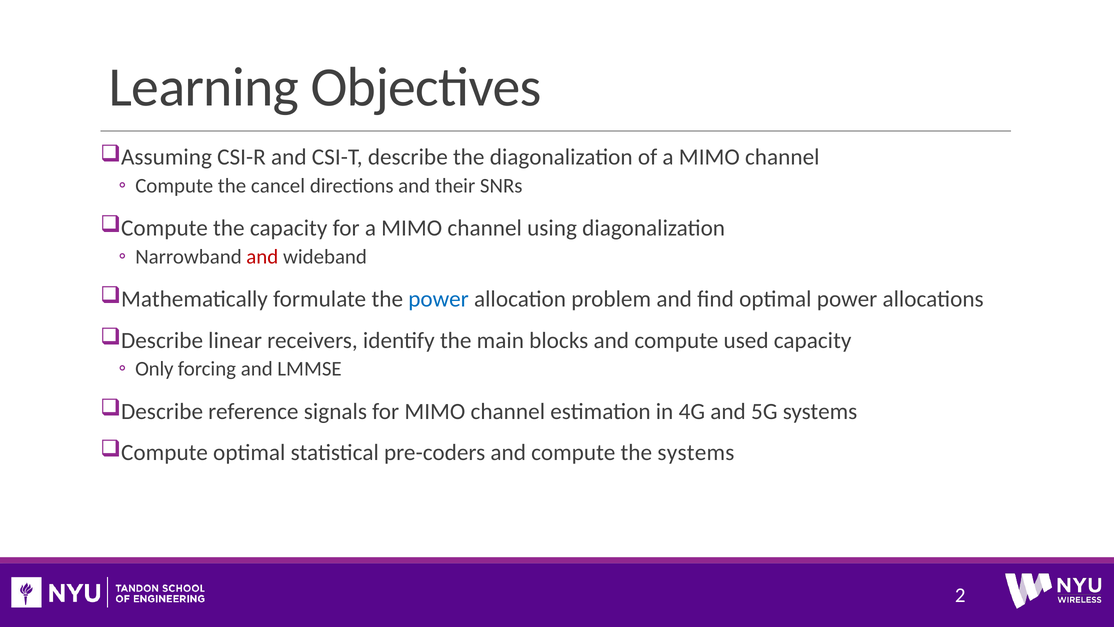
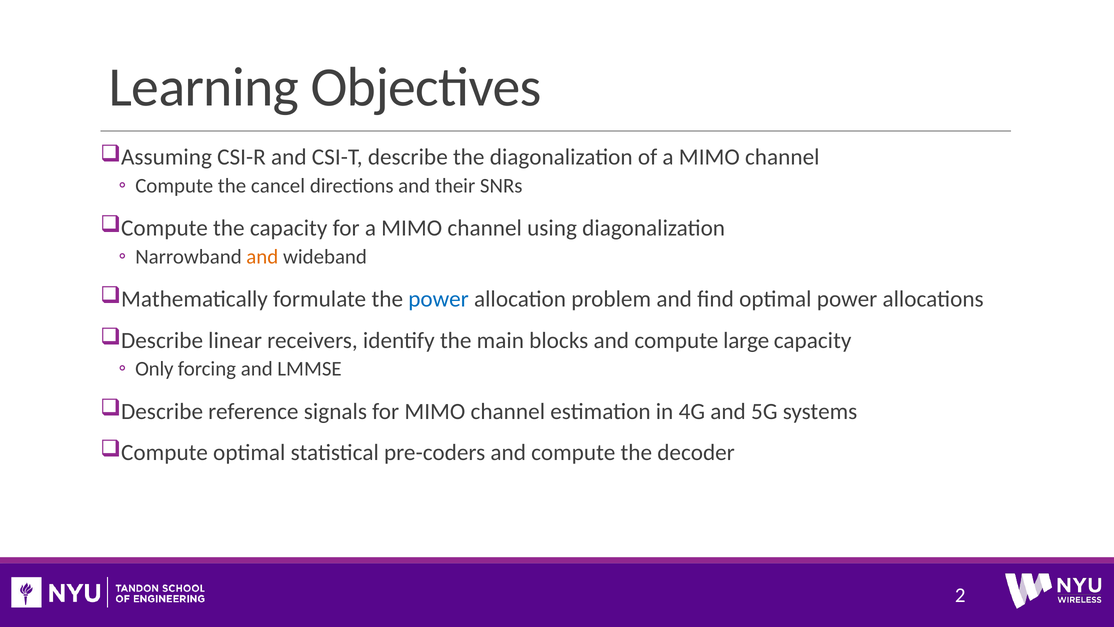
and colour: red -> orange (262, 257)
used: used -> large (746, 340)
the systems: systems -> decoder (696, 452)
